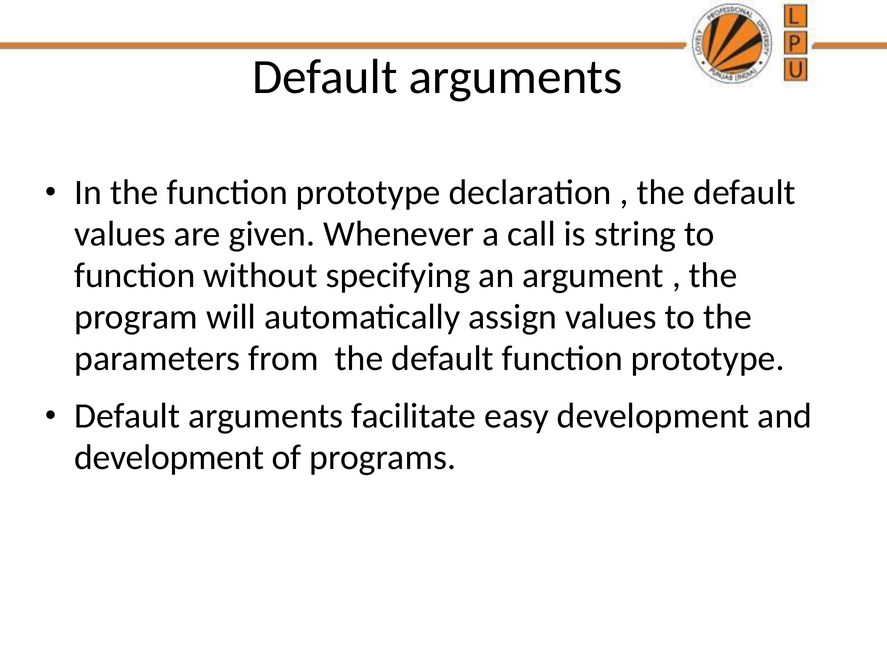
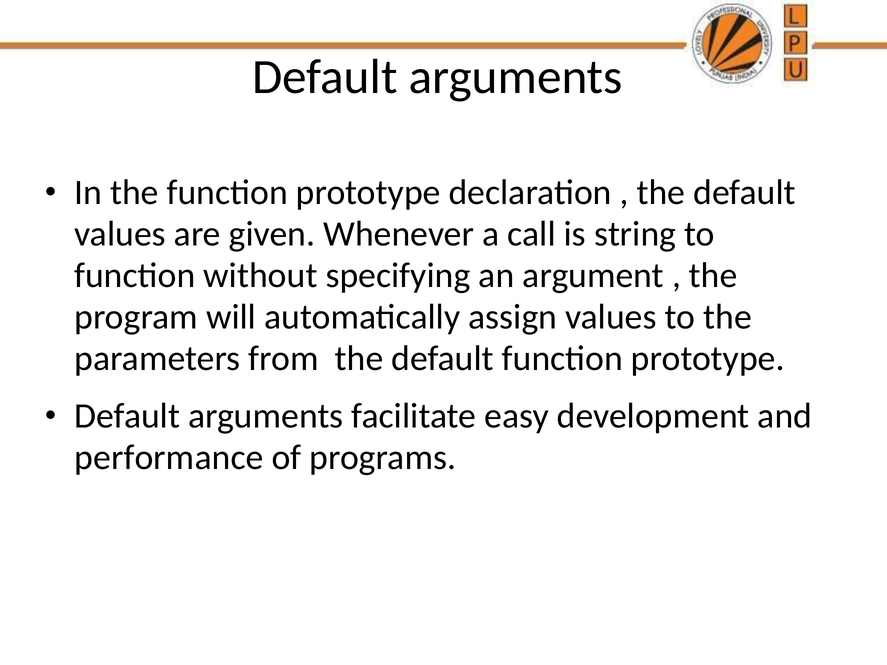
development: development -> performance (169, 458)
